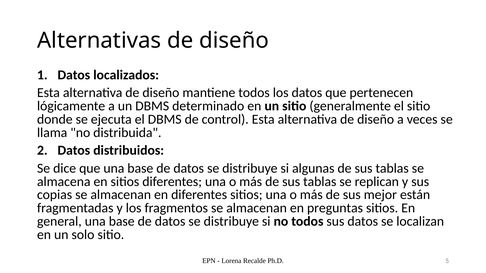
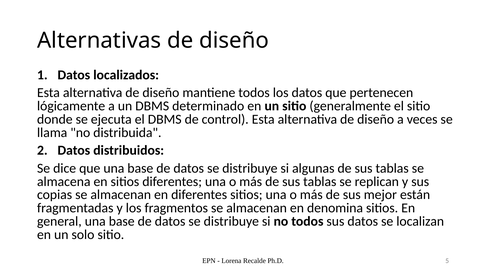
preguntas: preguntas -> denomina (335, 208)
